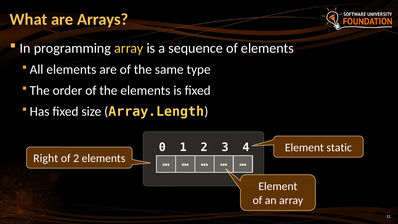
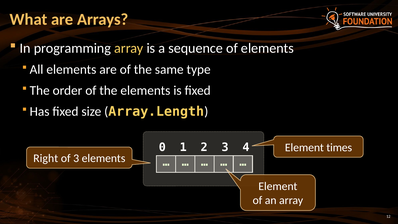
static: static -> times (339, 147)
of 2: 2 -> 3 (76, 158)
